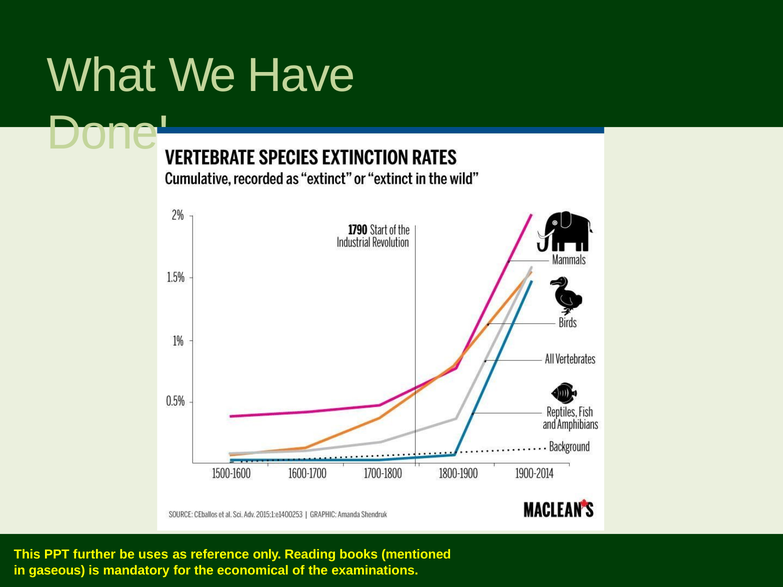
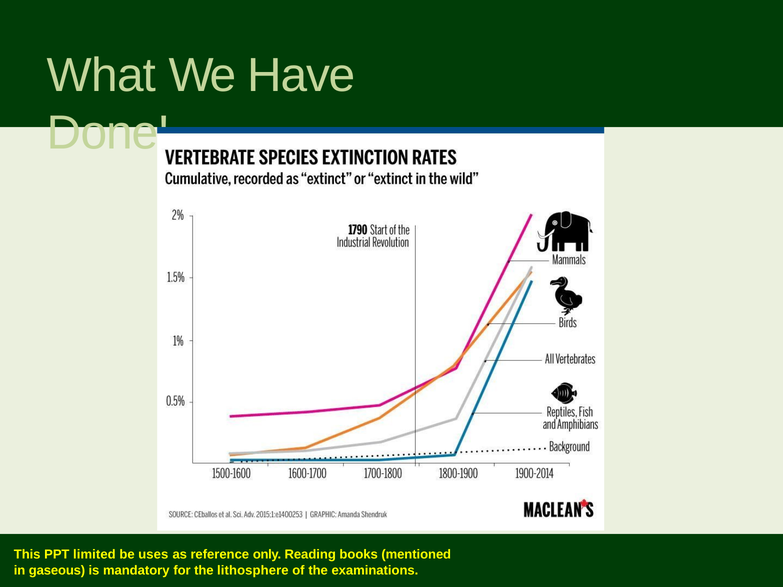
further: further -> limited (94, 555)
economical: economical -> lithosphere (253, 570)
